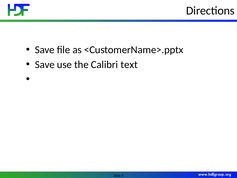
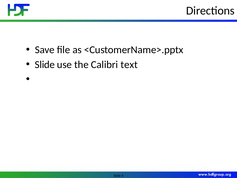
Save: Save -> Slide (45, 64)
